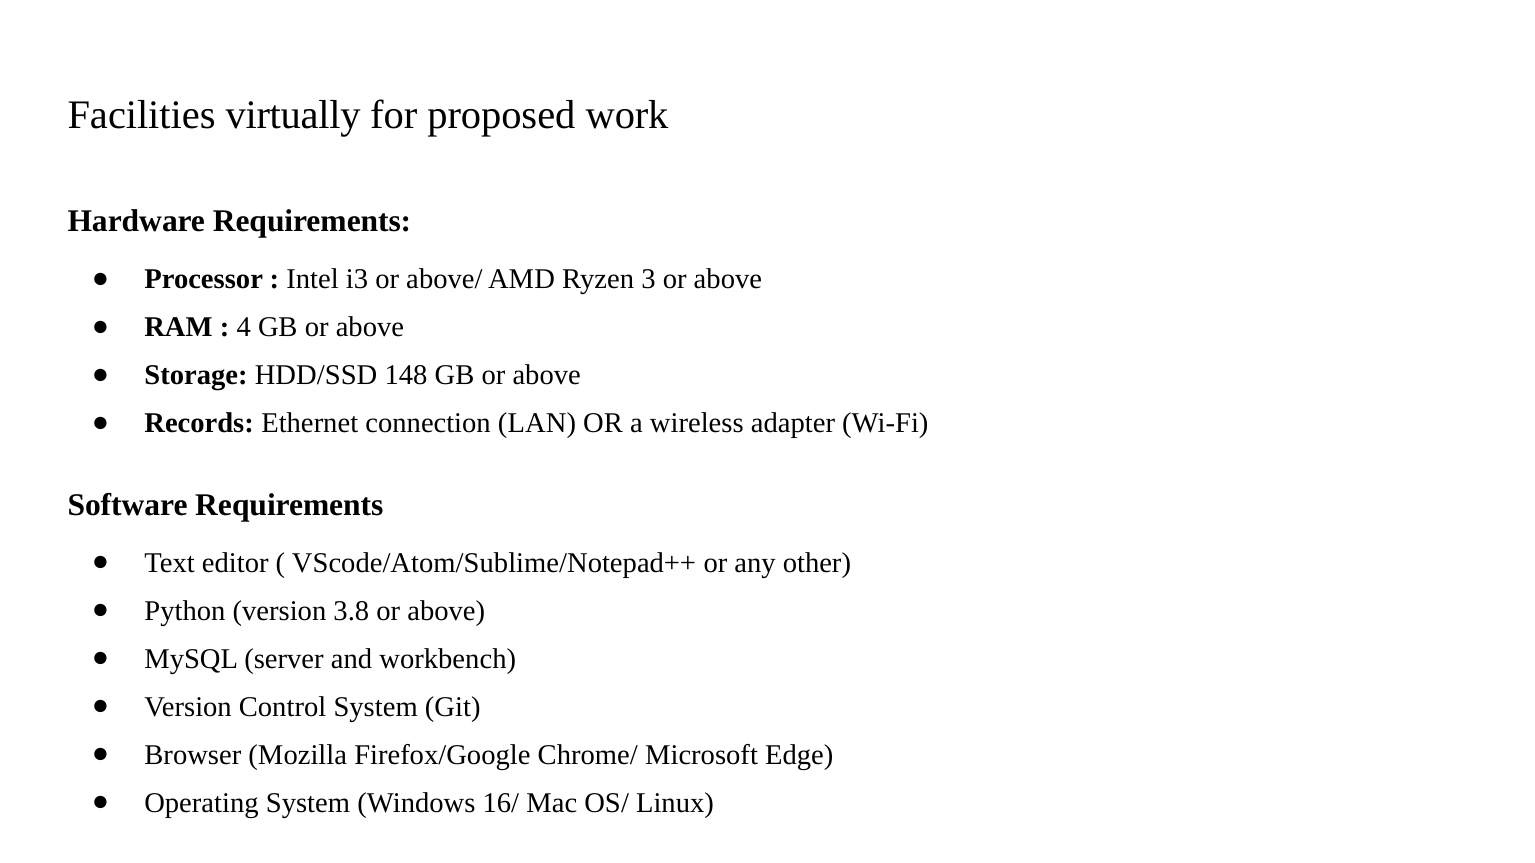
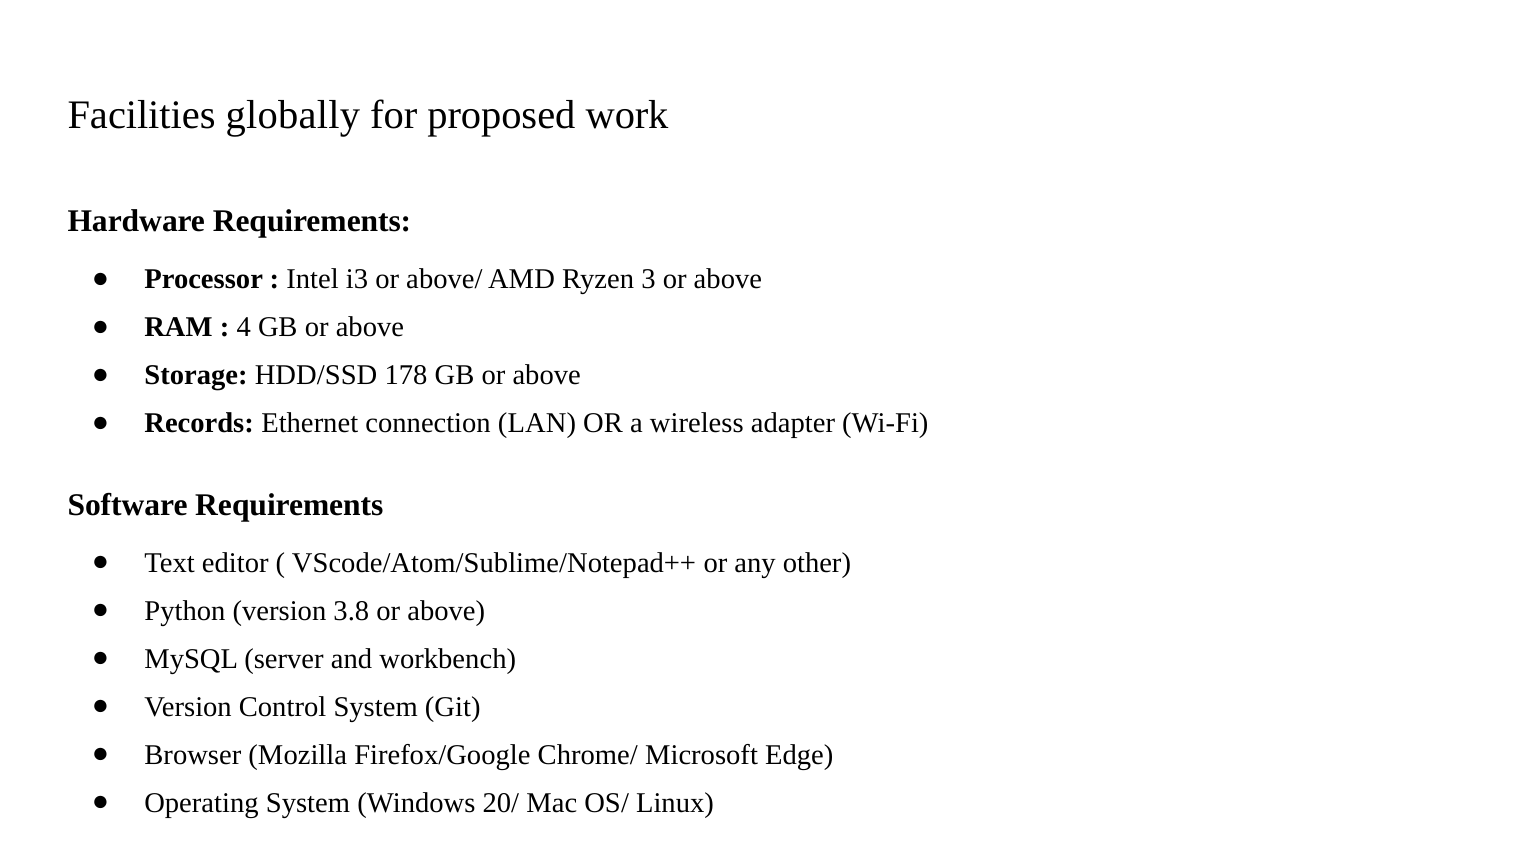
virtually: virtually -> globally (293, 116)
148: 148 -> 178 (406, 376)
16/: 16/ -> 20/ (501, 803)
